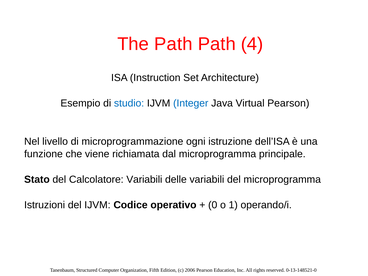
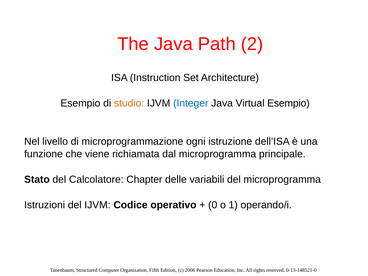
The Path: Path -> Java (173, 44)
4: 4 -> 2 (252, 44)
studio colour: blue -> orange (129, 103)
Virtual Pearson: Pearson -> Esempio (288, 103)
Calcolatore Variabili: Variabili -> Chapter (144, 179)
